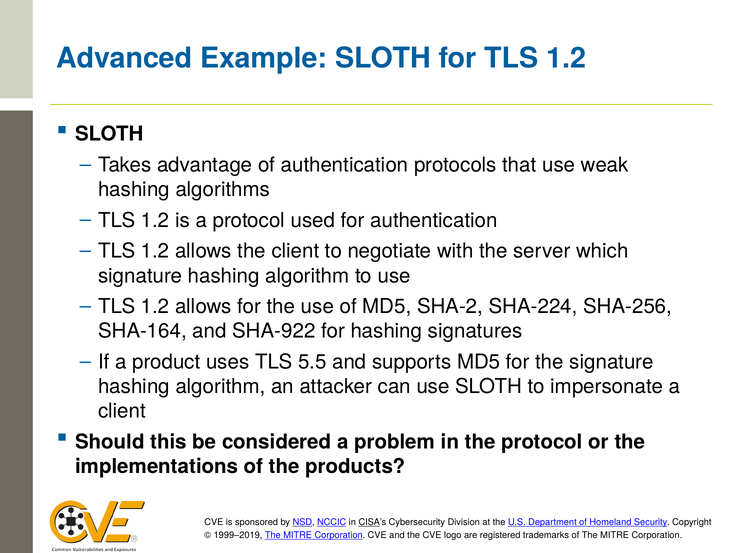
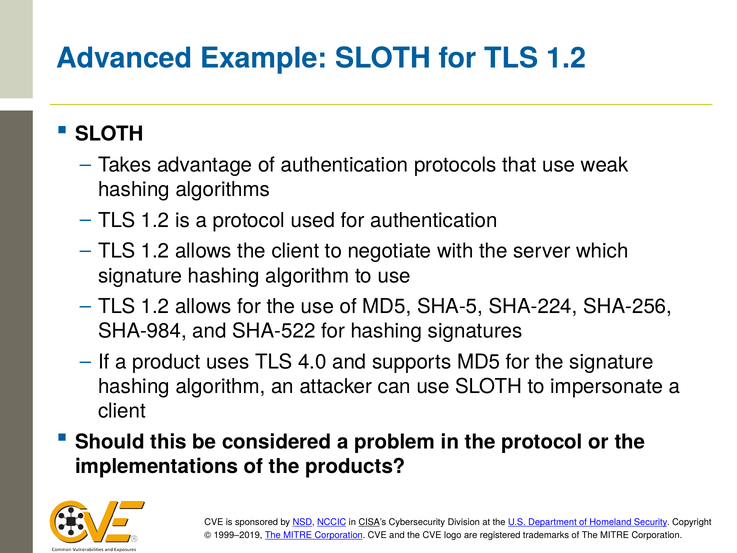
SHA-2: SHA-2 -> SHA-5 (450, 306)
SHA-164: SHA-164 -> SHA-984 (142, 331)
SHA-922: SHA-922 -> SHA-522 (274, 331)
5.5: 5.5 -> 4.0 (312, 362)
